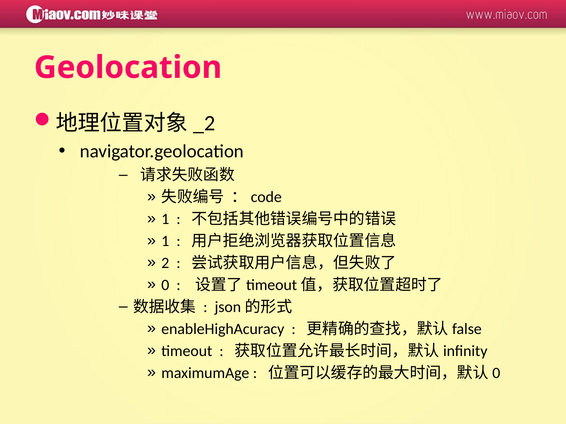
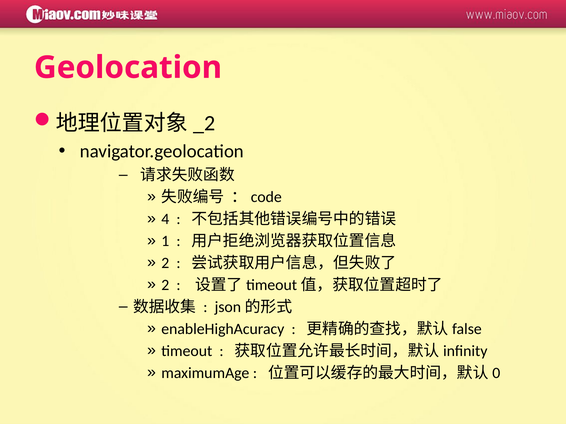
1: 1 -> 4 (165, 219)
0: 0 -> 2 (165, 285)
